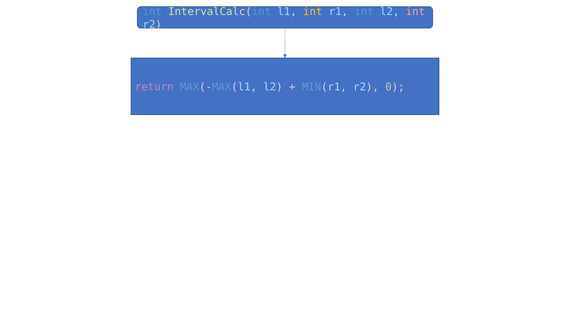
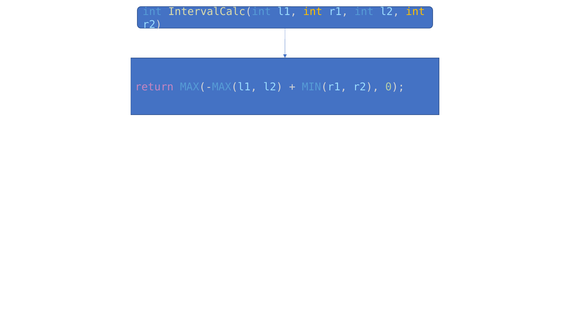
int colour: pink -> yellow (415, 12)
